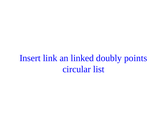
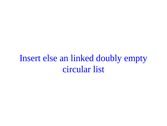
link: link -> else (50, 58)
points: points -> empty (136, 58)
